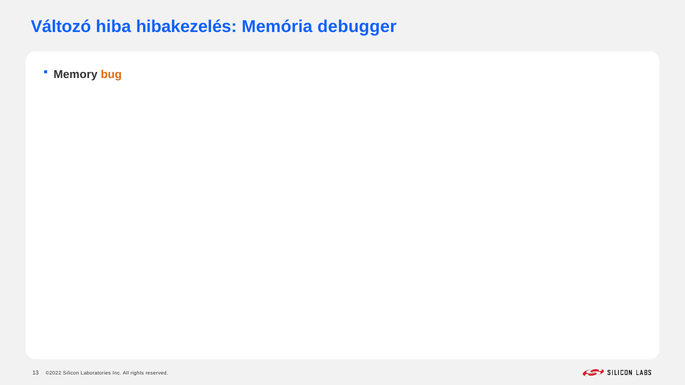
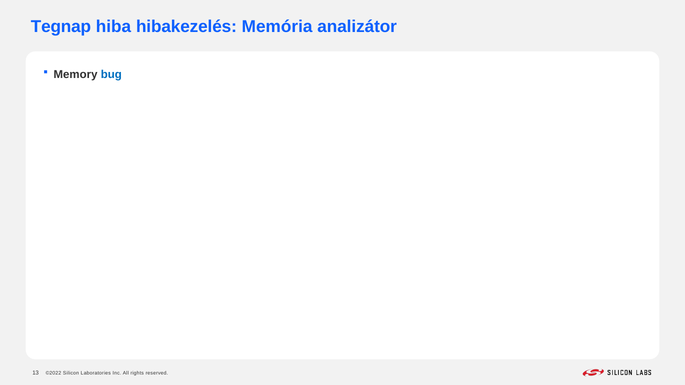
Változó: Változó -> Tegnap (61, 27)
debugger: debugger -> analizátor (357, 27)
bug colour: orange -> blue (111, 74)
